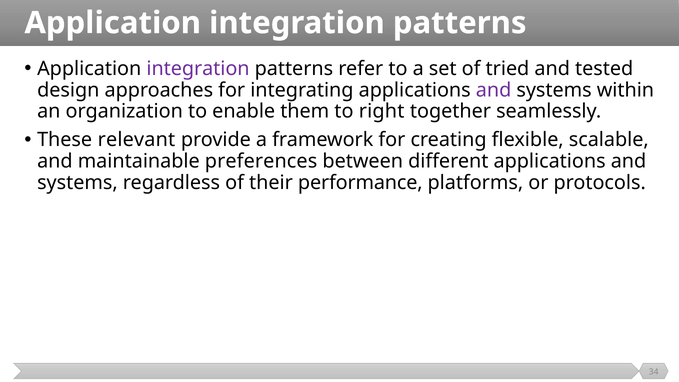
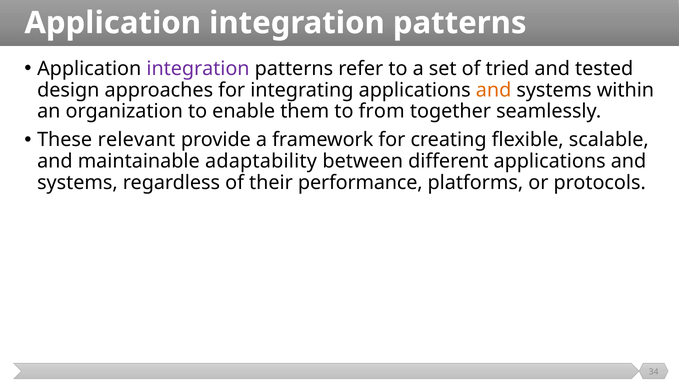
and colour: purple -> orange (494, 90)
right: right -> from (382, 111)
preferences: preferences -> adaptability (261, 161)
